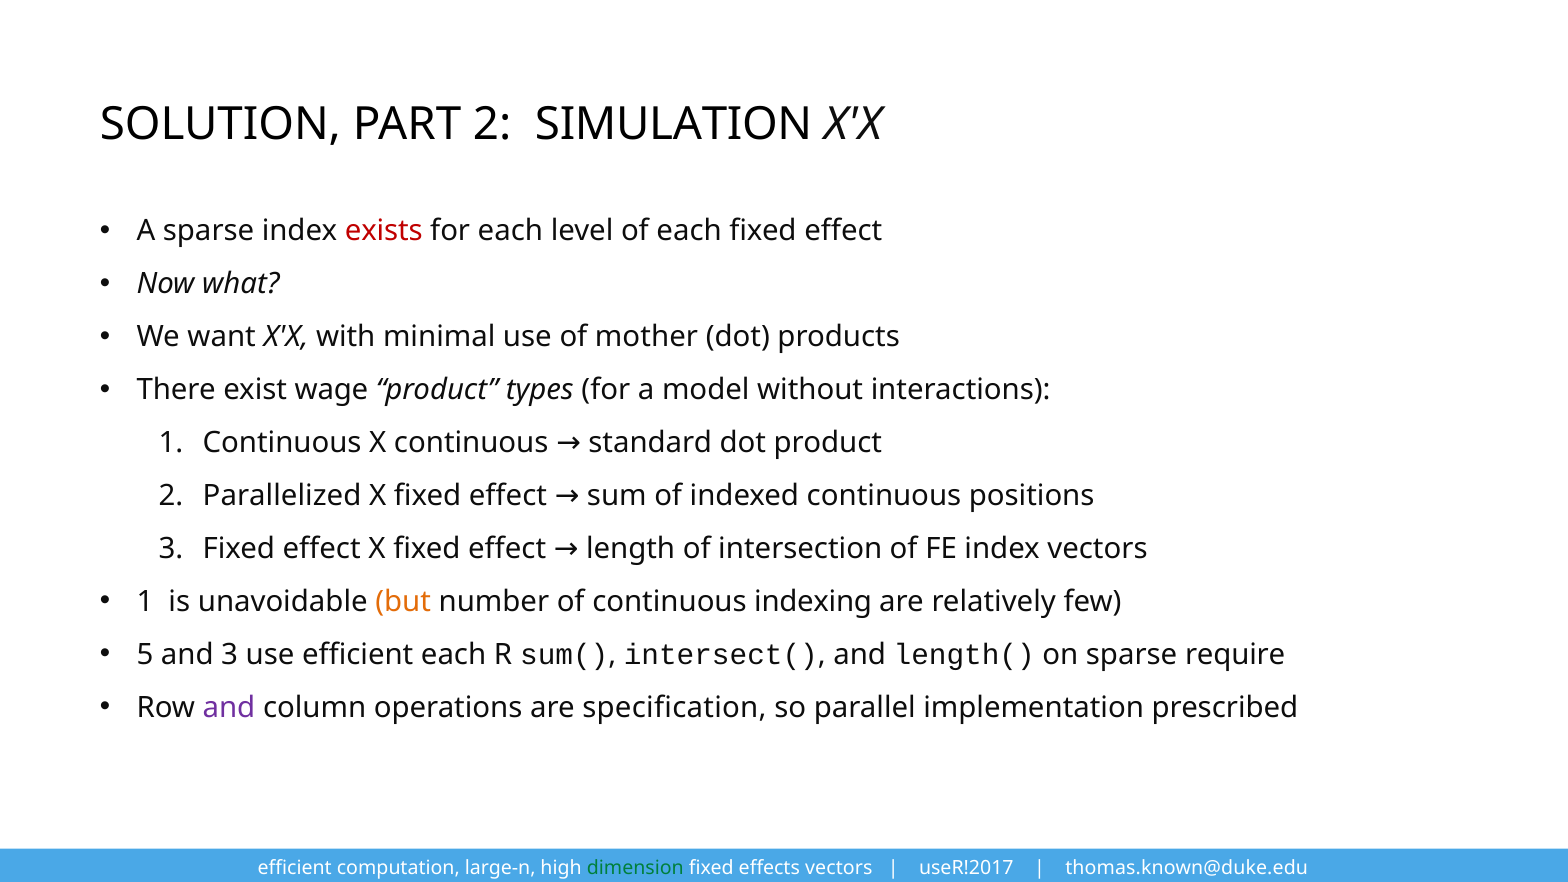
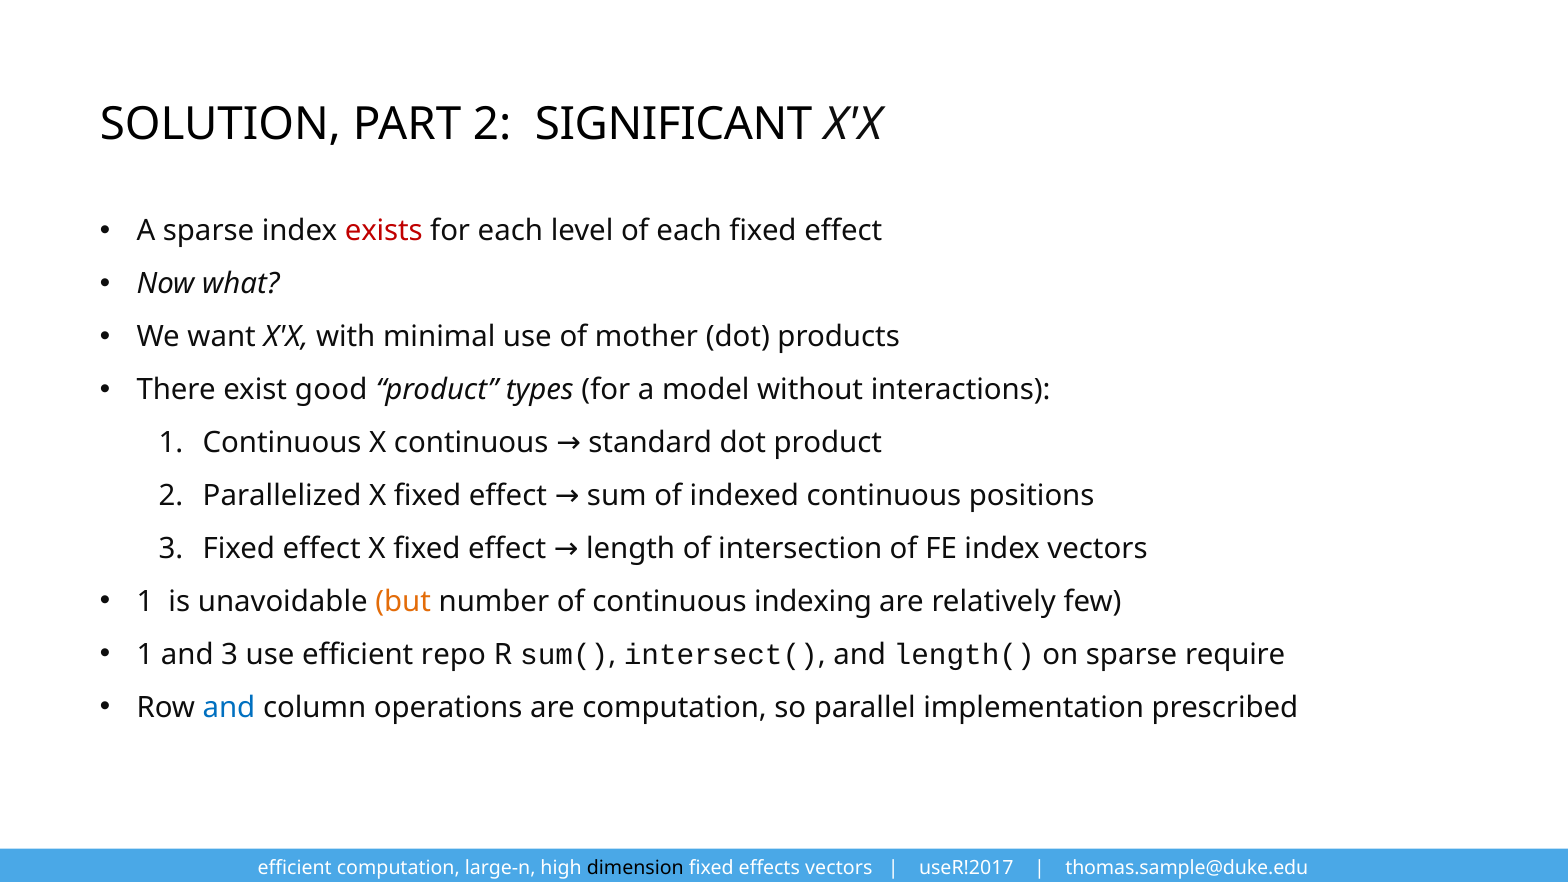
SIMULATION: SIMULATION -> SIGNIFICANT (674, 125)
wage: wage -> good (331, 390)
5: 5 -> 1 (145, 655)
efficient each: each -> repo (453, 655)
and colour: purple -> blue (229, 708)
are specification: specification -> computation (675, 708)
dimension colour: green -> black (635, 868)
thomas.known@duke.edu: thomas.known@duke.edu -> thomas.sample@duke.edu (1187, 868)
